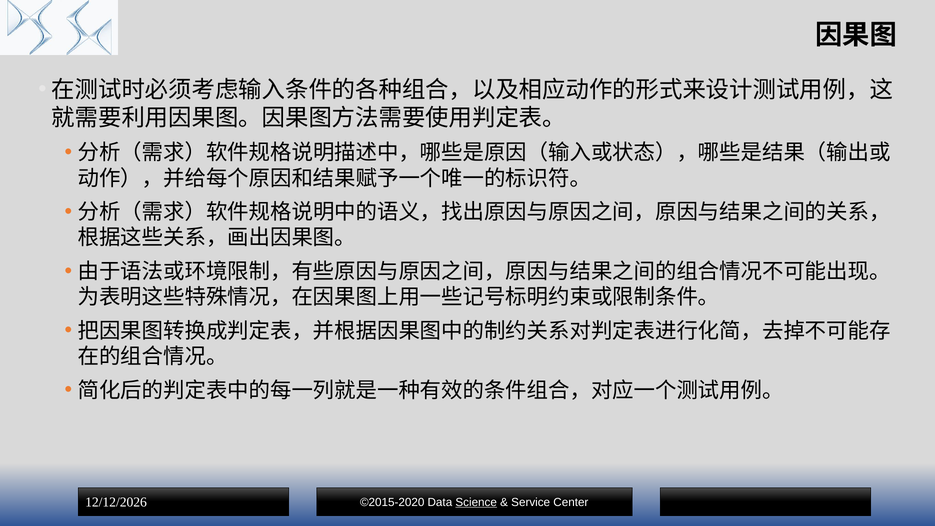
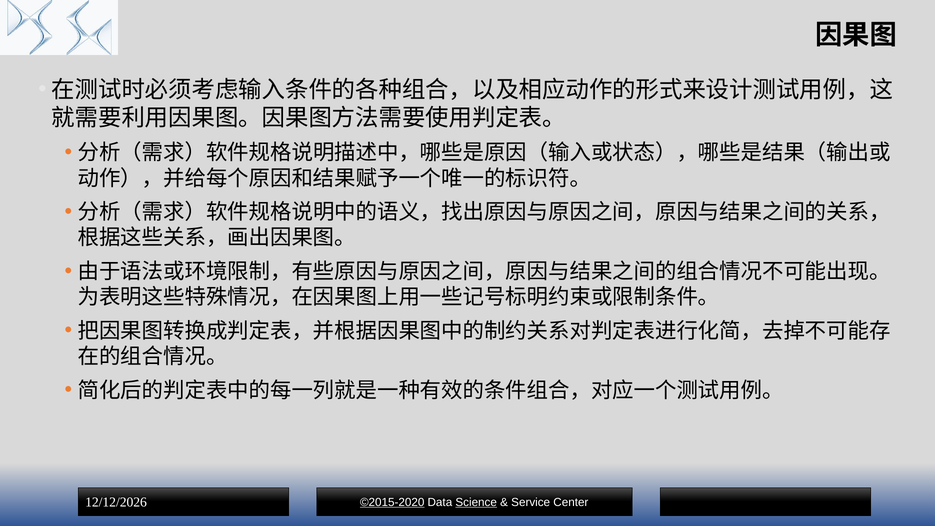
©2015-2020 underline: none -> present (392, 502)
